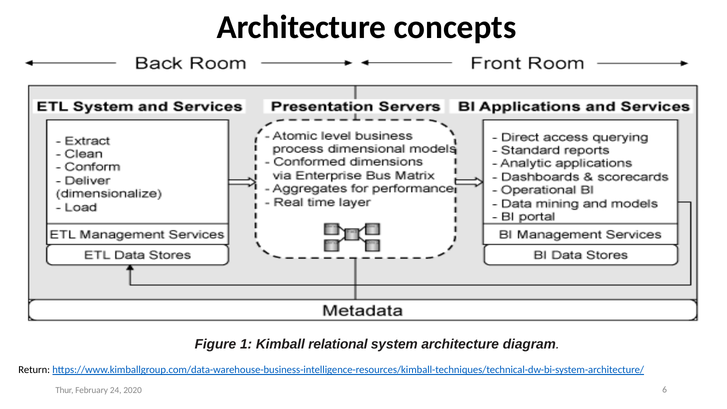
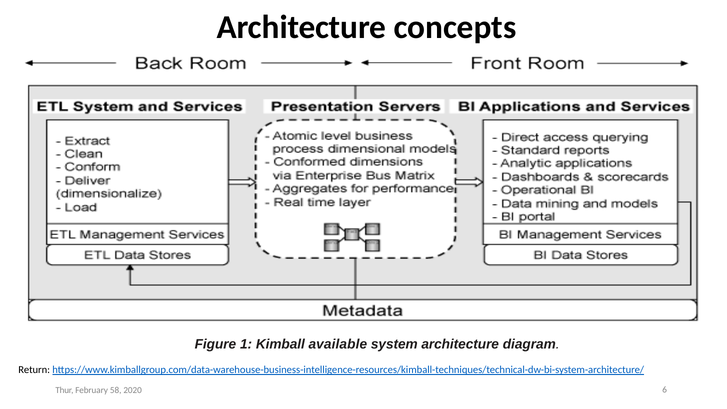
relational: relational -> available (338, 344)
24: 24 -> 58 (116, 390)
